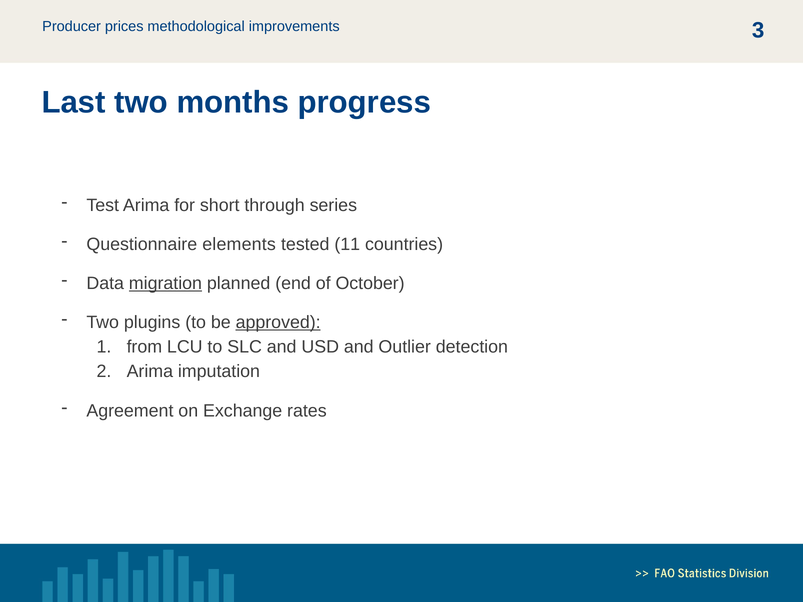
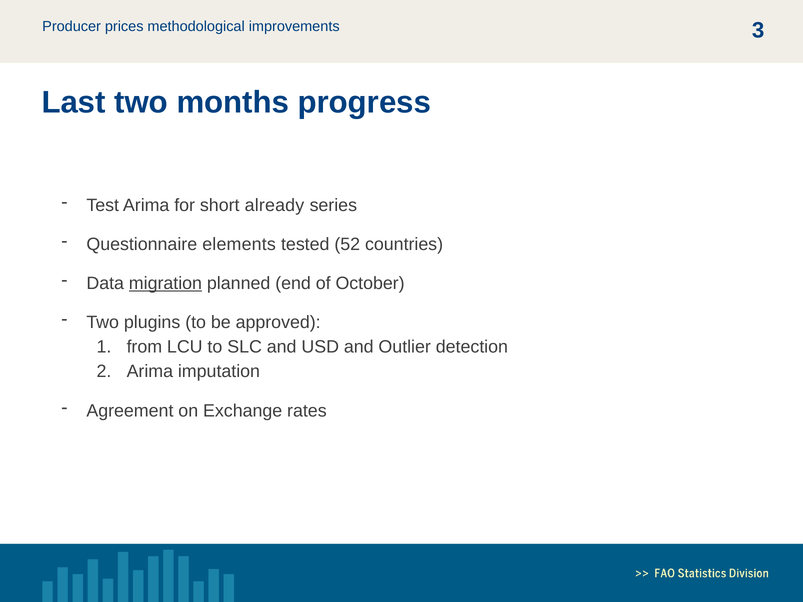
through: through -> already (274, 205)
11: 11 -> 52 (347, 244)
approved underline: present -> none (278, 322)
